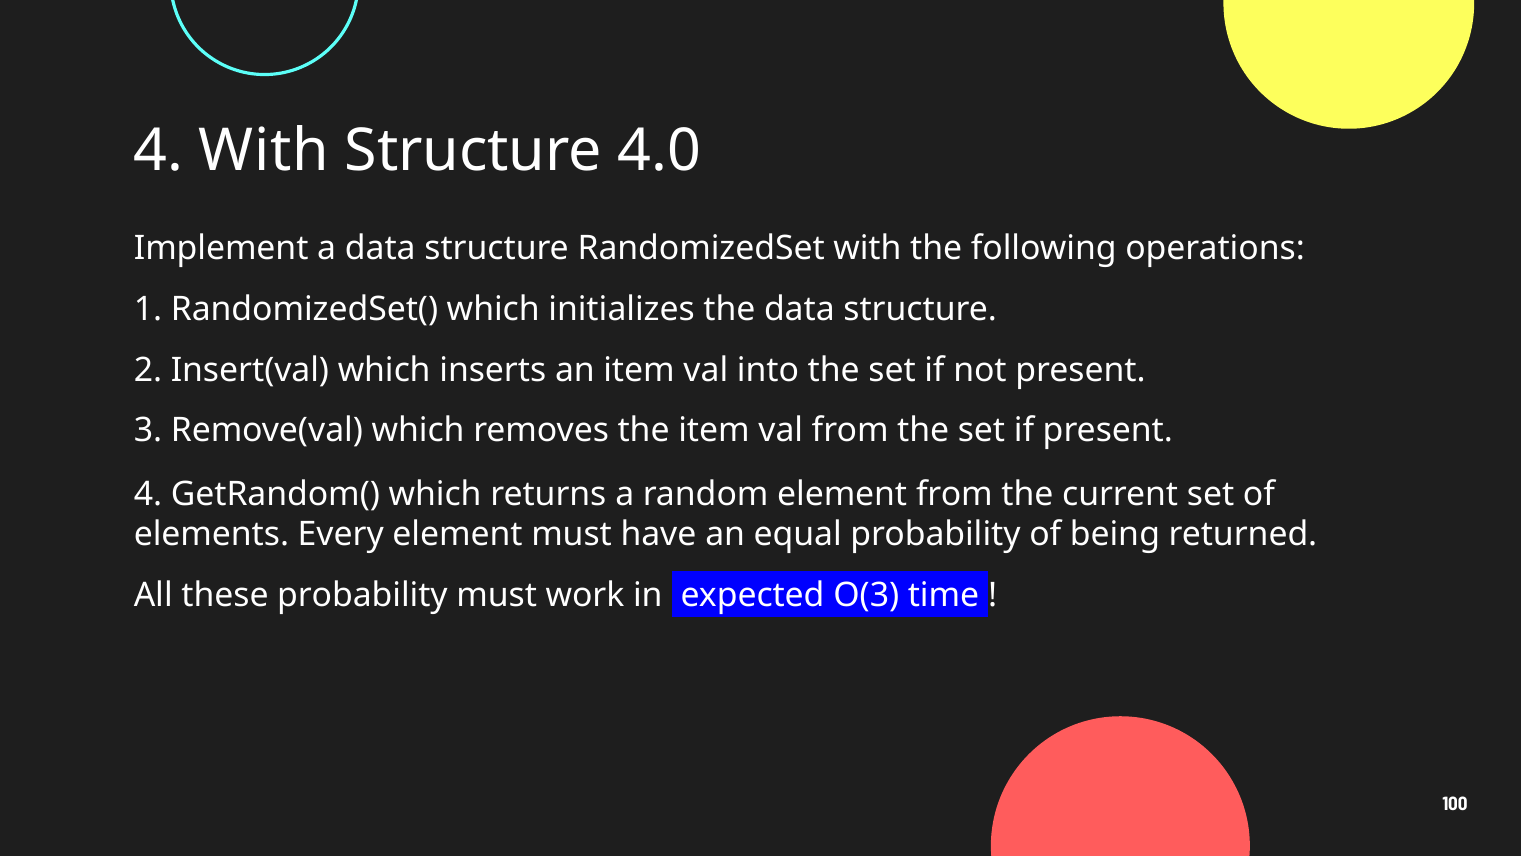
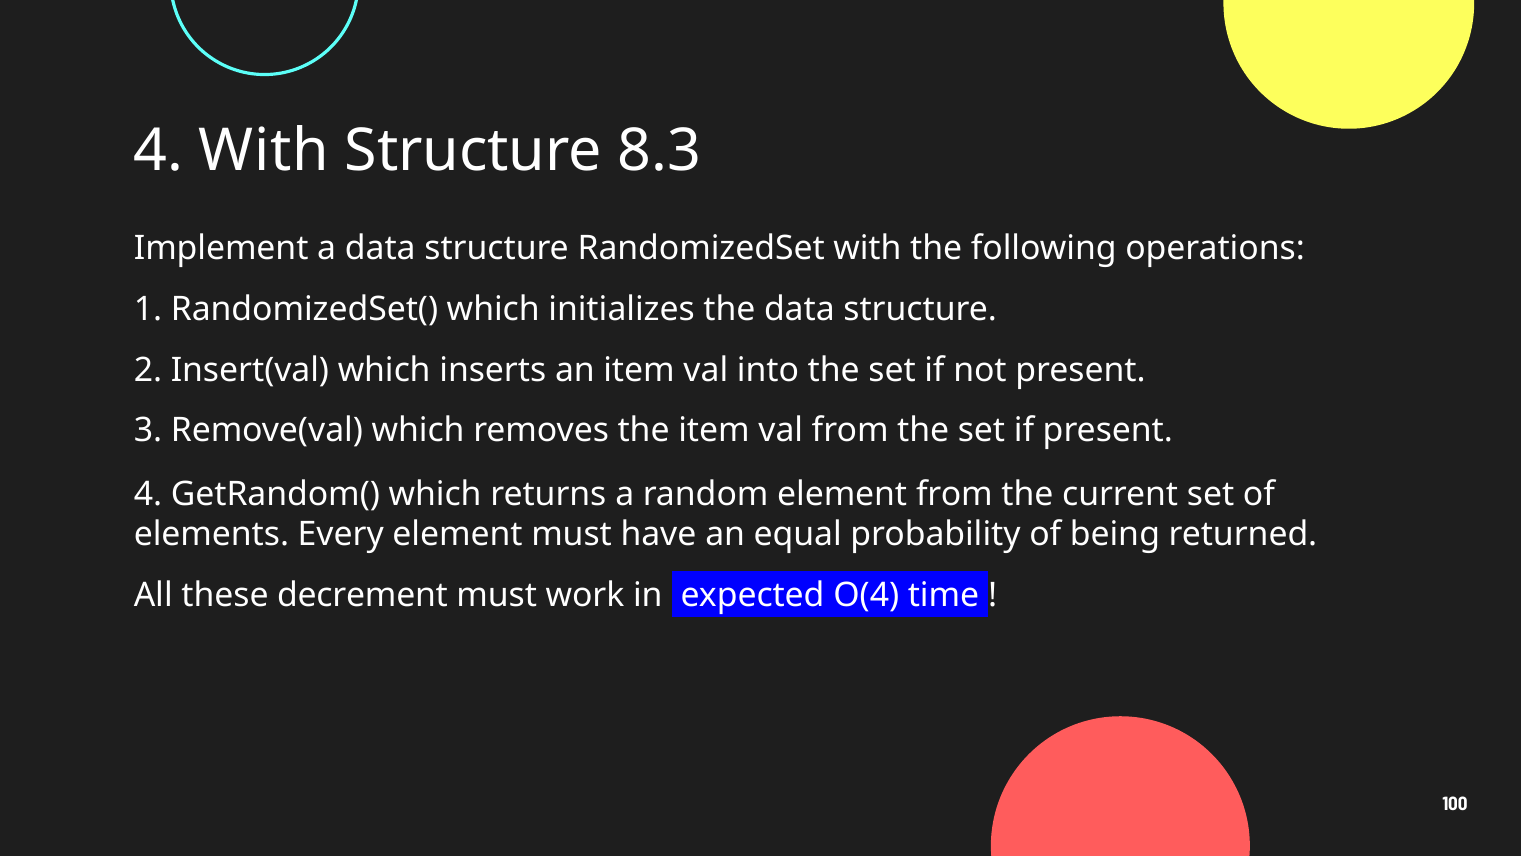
4.0: 4.0 -> 8.3 (659, 151)
these probability: probability -> decrement (363, 595)
O(3: O(3 -> O(4 (866, 595)
